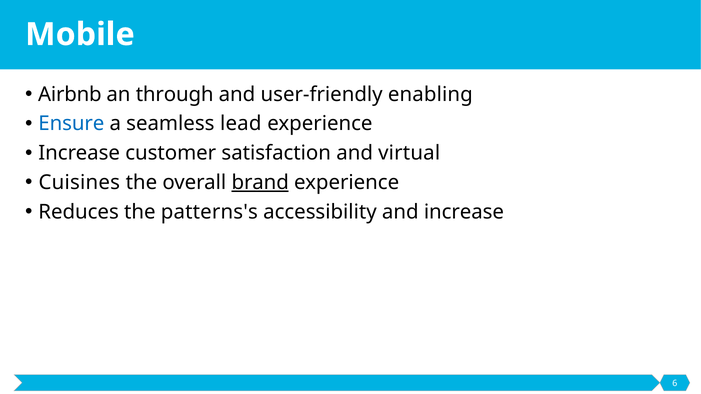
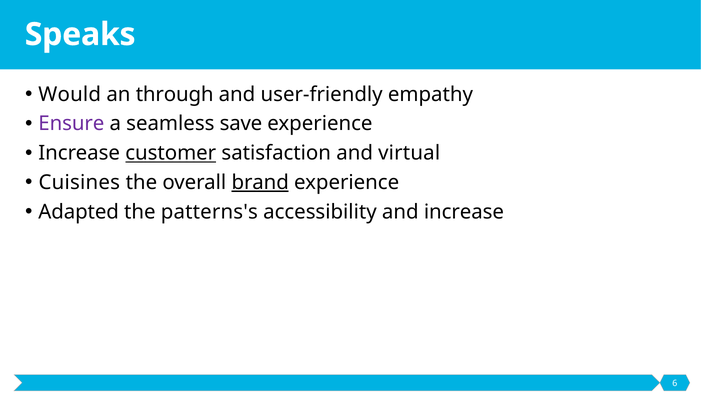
Mobile: Mobile -> Speaks (80, 35)
Airbnb: Airbnb -> Would (70, 94)
enabling: enabling -> empathy (430, 94)
Ensure colour: blue -> purple (71, 124)
lead: lead -> save (241, 124)
customer underline: none -> present (171, 153)
Reduces: Reduces -> Adapted (79, 212)
